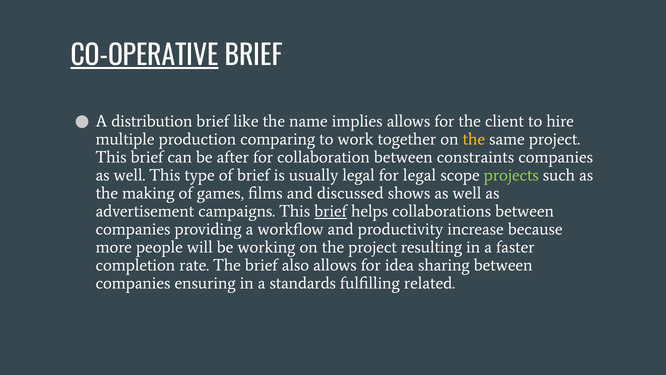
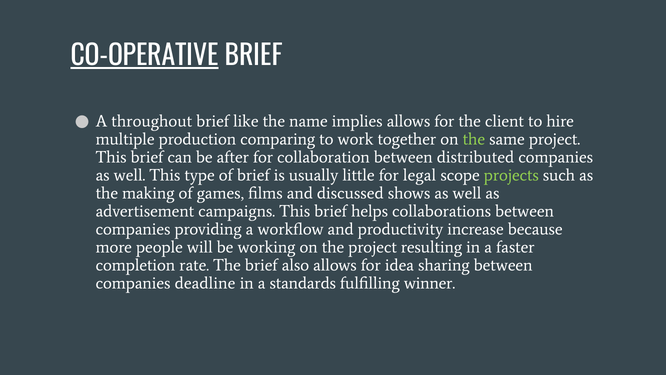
distribution: distribution -> throughout (152, 121)
the colour: yellow -> light green (474, 139)
constraints: constraints -> distributed (475, 157)
usually legal: legal -> little (359, 175)
brief underline: present -> none (331, 211)
ensuring: ensuring -> deadline (205, 283)
related: related -> winner (430, 283)
